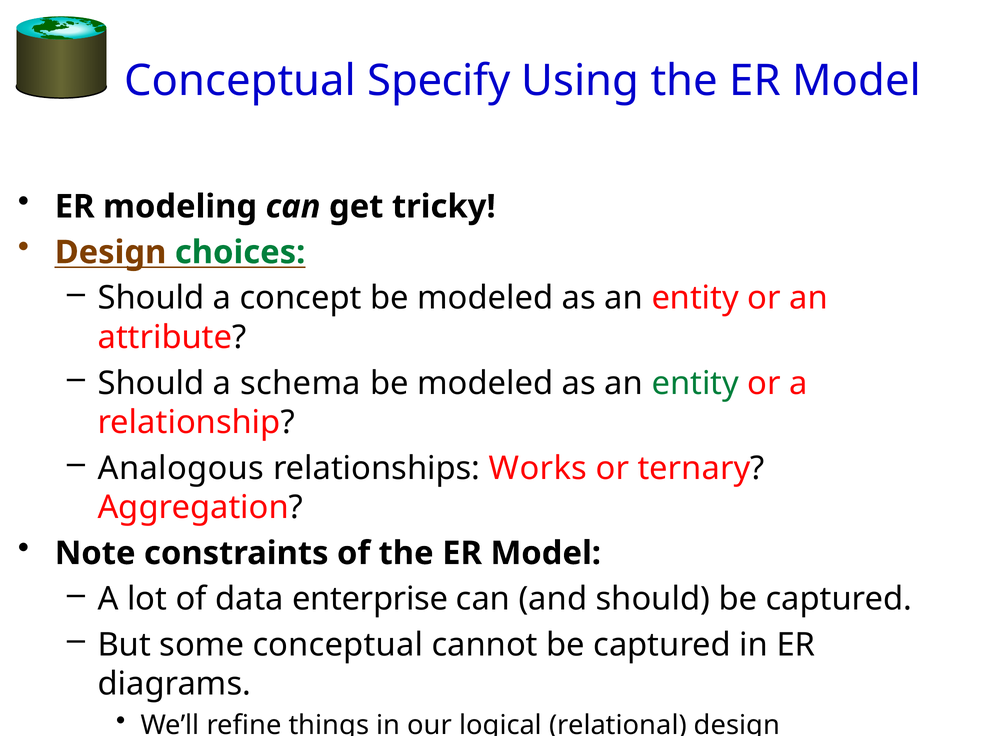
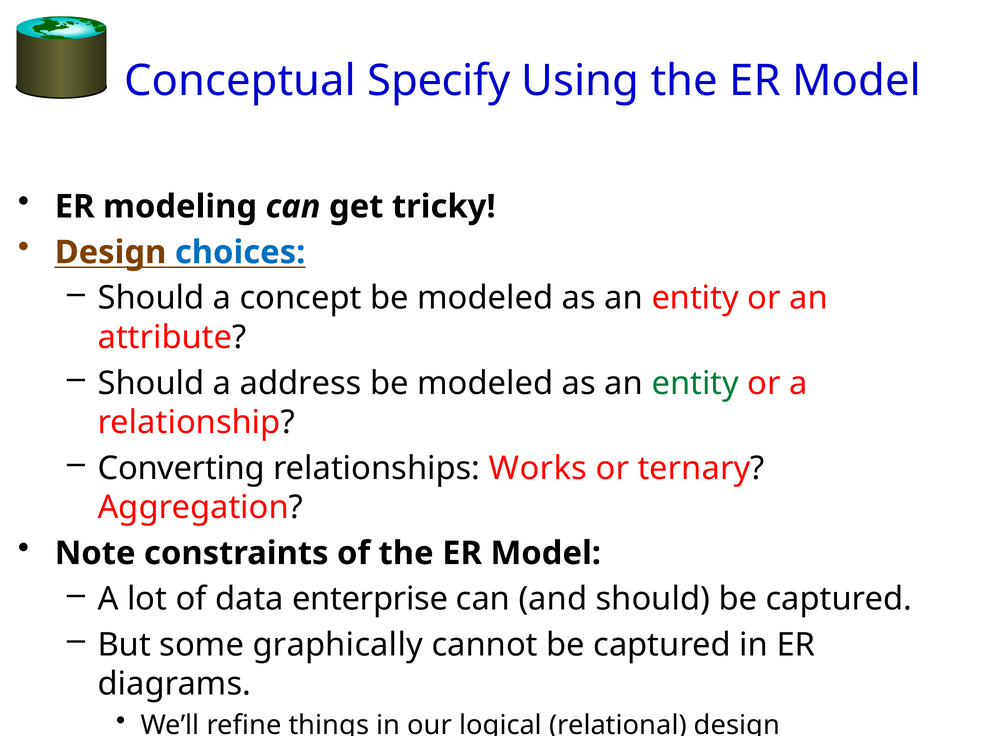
choices colour: green -> blue (240, 253)
schema: schema -> address (301, 383)
Analogous: Analogous -> Converting (181, 469)
some conceptual: conceptual -> graphically (338, 645)
